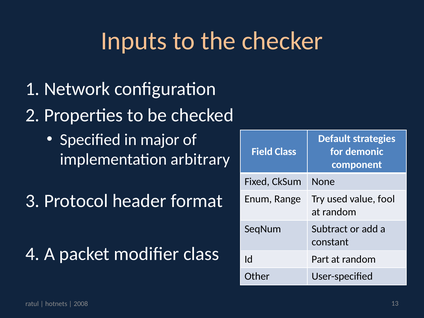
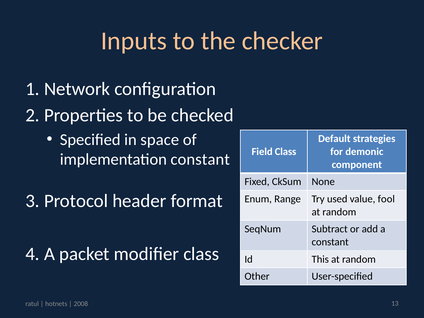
major: major -> space (160, 140)
implementation arbitrary: arbitrary -> constant (200, 159)
Part: Part -> This (320, 259)
